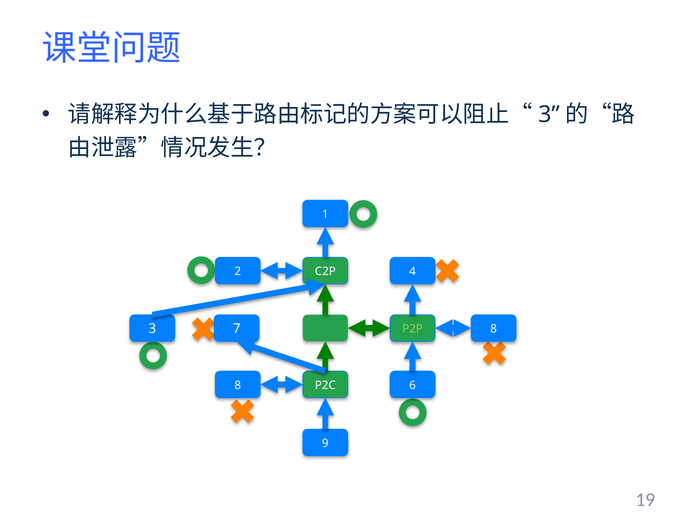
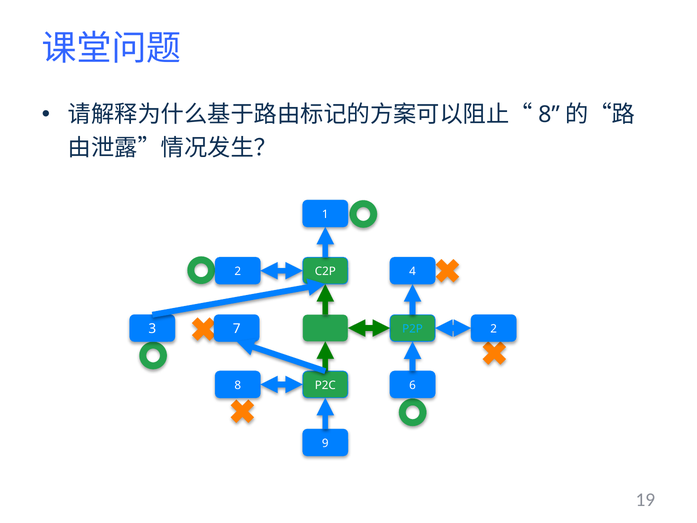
3: 3 -> 8 (549, 115)
3 8: 8 -> 2 (494, 329)
P2P colour: light green -> light blue (413, 329)
